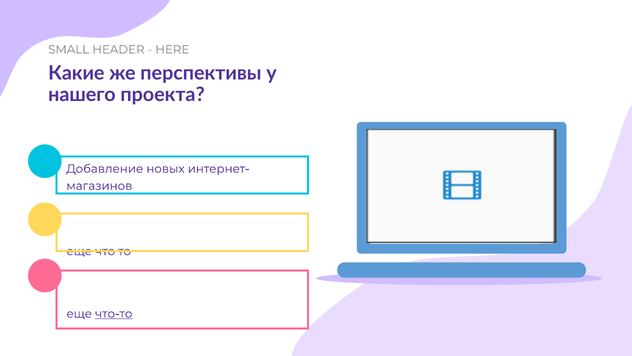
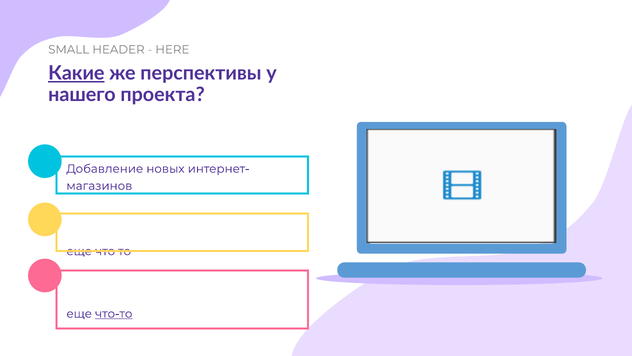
Какие underline: none -> present (76, 73)
